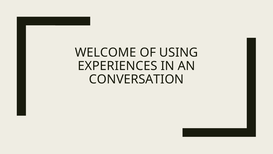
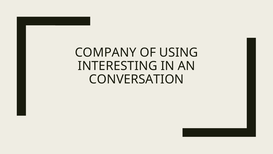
WELCOME: WELCOME -> COMPANY (106, 52)
EXPERIENCES: EXPERIENCES -> INTERESTING (118, 66)
